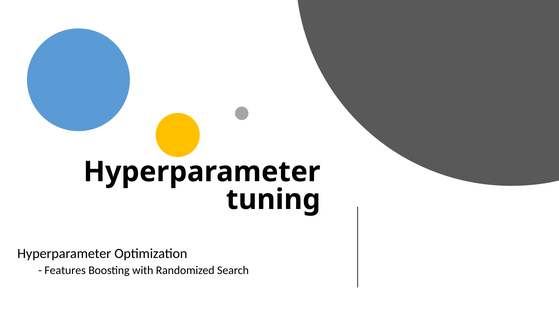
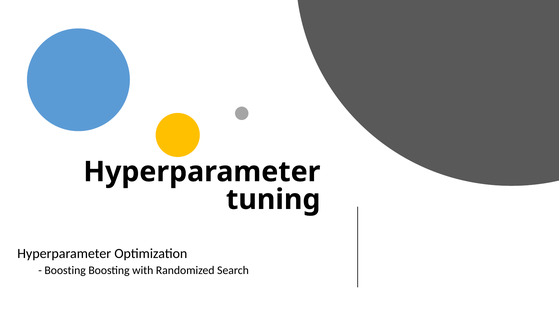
Features: Features -> Boosting (65, 271)
